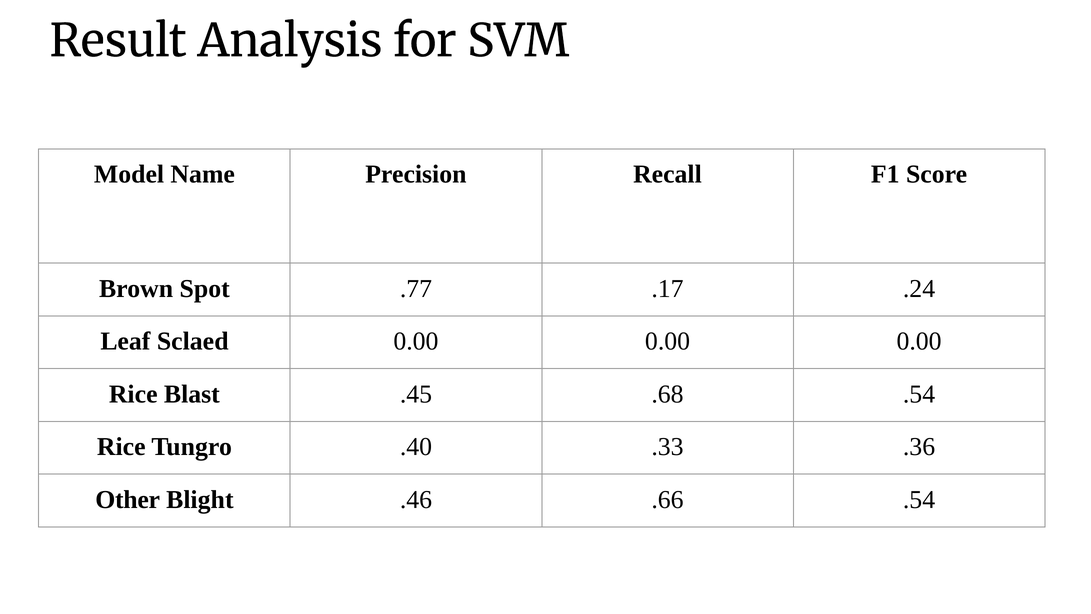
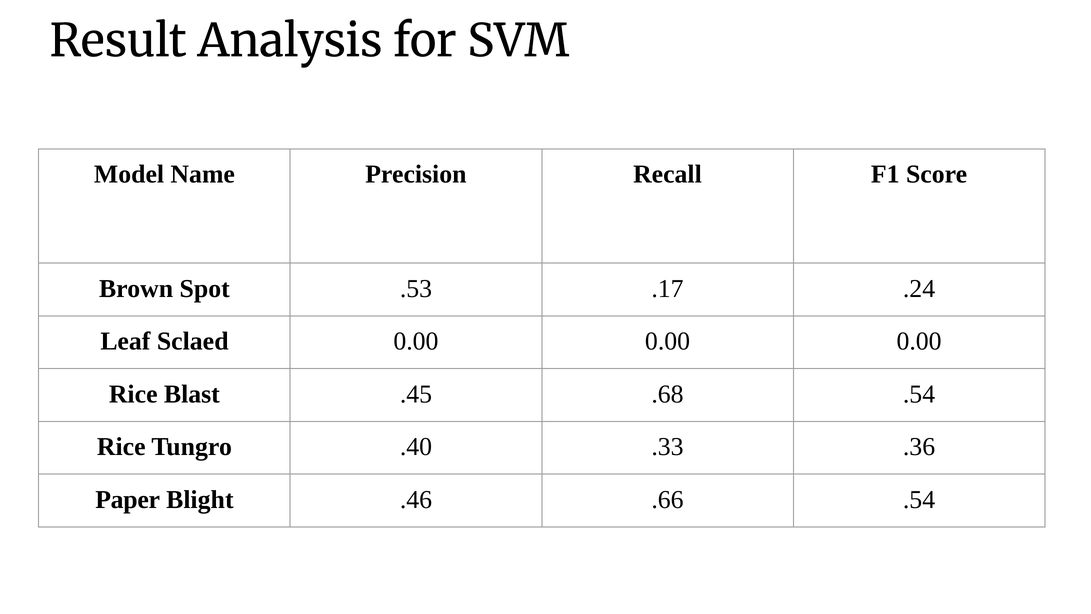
.77: .77 -> .53 (416, 289)
Other: Other -> Paper (128, 499)
